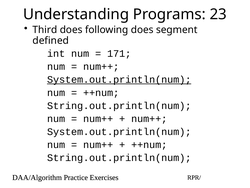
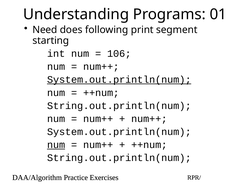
23: 23 -> 01 (218, 14)
Third: Third -> Need (45, 30)
following does: does -> print (142, 30)
defined: defined -> starting (51, 40)
171: 171 -> 106 (119, 53)
num underline: none -> present (56, 144)
